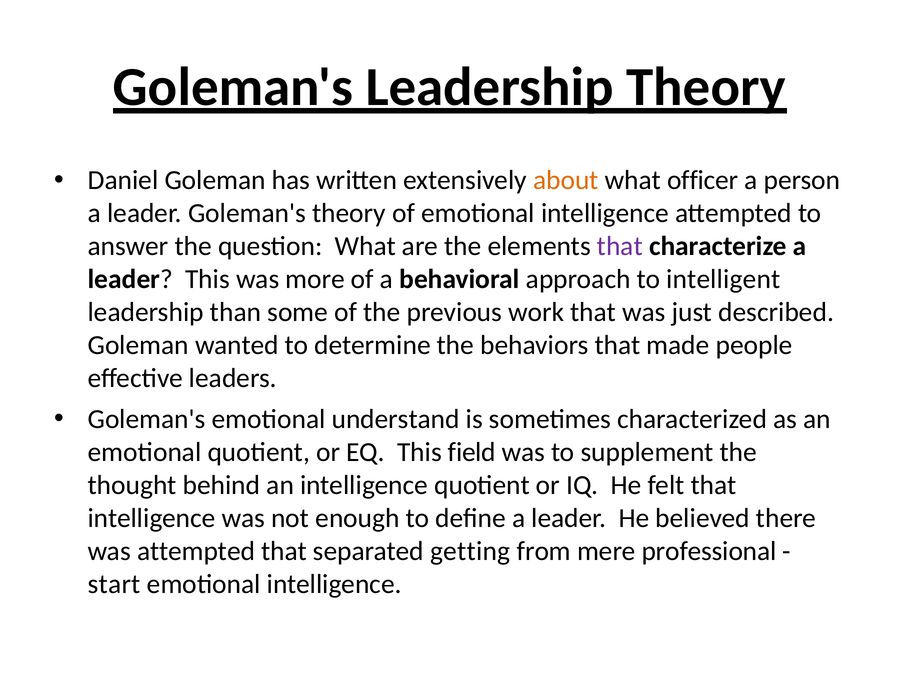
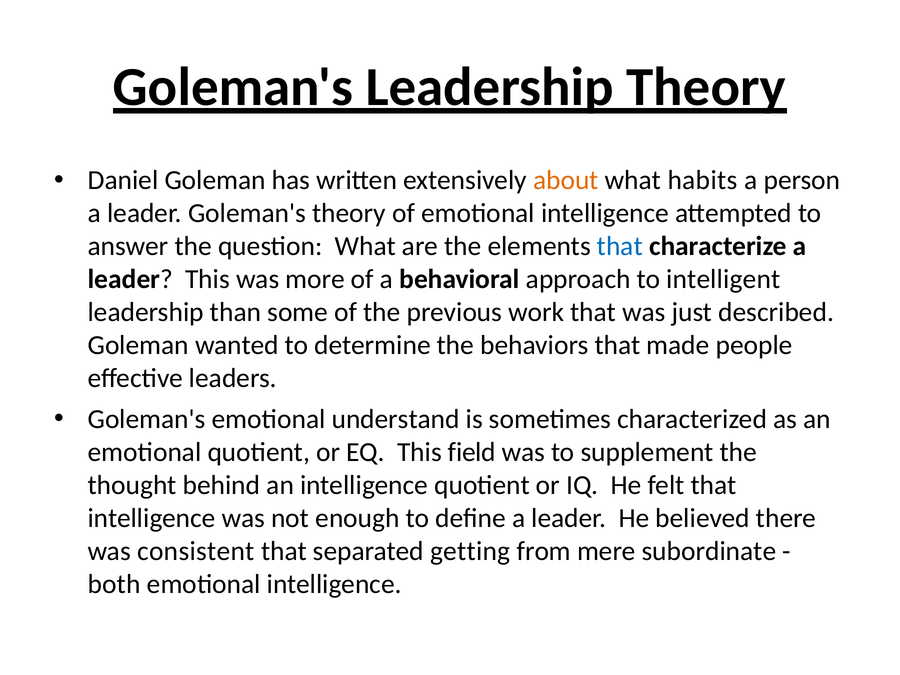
officer: officer -> habits (702, 180)
that colour: purple -> blue (620, 246)
was attempted: attempted -> consistent (196, 551)
professional: professional -> subordinate (709, 551)
start: start -> both (114, 584)
